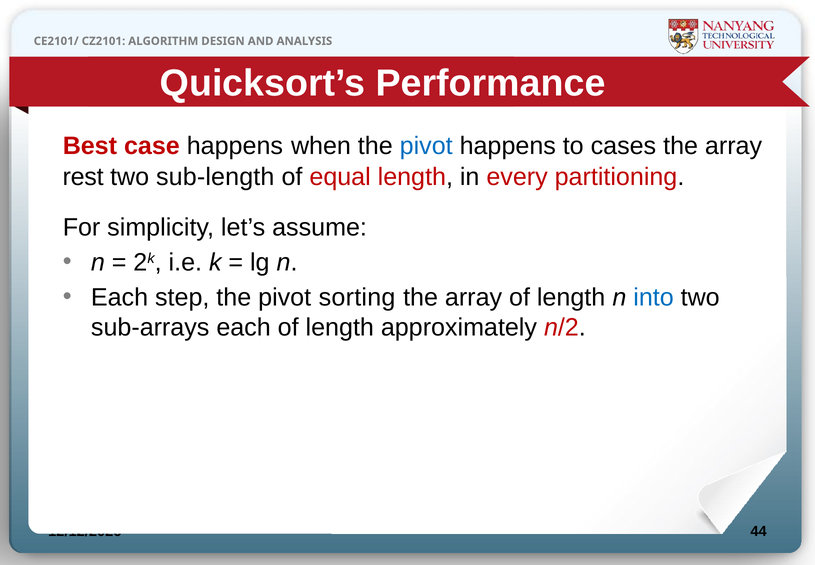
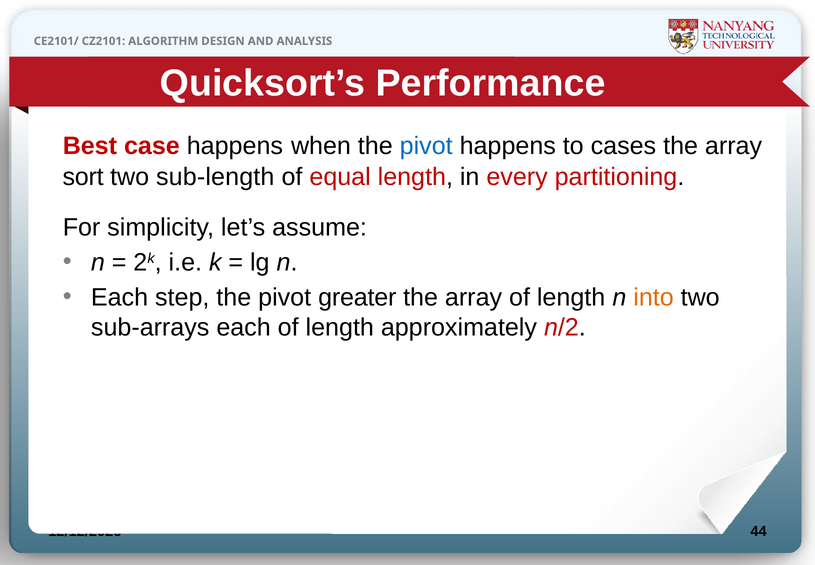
rest: rest -> sort (83, 177)
sorting: sorting -> greater (357, 297)
into colour: blue -> orange (654, 297)
